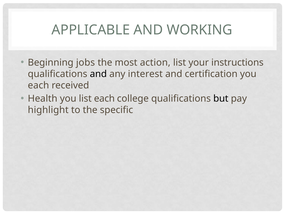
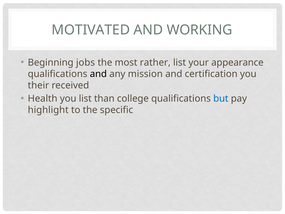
APPLICABLE: APPLICABLE -> MOTIVATED (91, 30)
action: action -> rather (155, 62)
instructions: instructions -> appearance (237, 62)
interest: interest -> mission (145, 74)
each: each -> their (38, 85)
list each: each -> than (104, 99)
but colour: black -> blue (221, 99)
